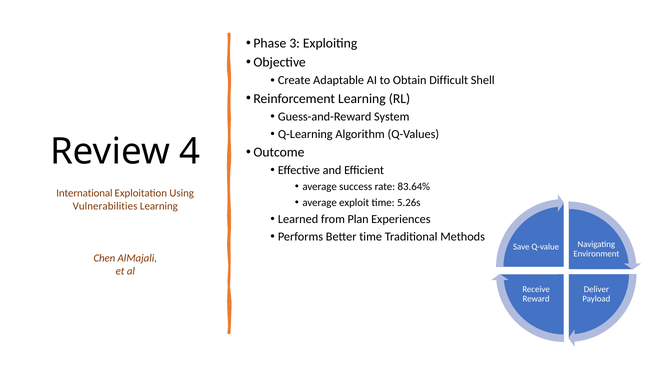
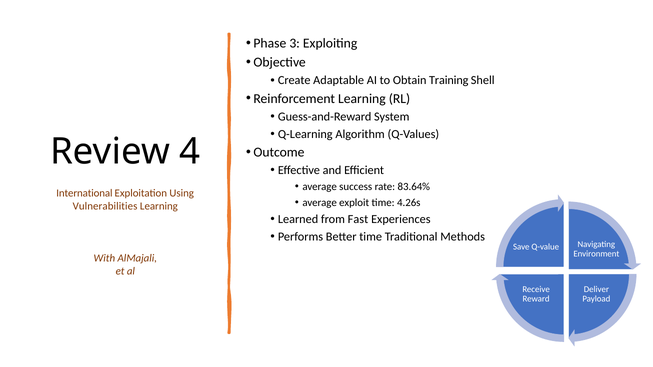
Difficult: Difficult -> Training (449, 81)
5.26s: 5.26s -> 4.26s (409, 203)
Plan: Plan -> Fast (358, 219)
Chen: Chen -> With (104, 258)
